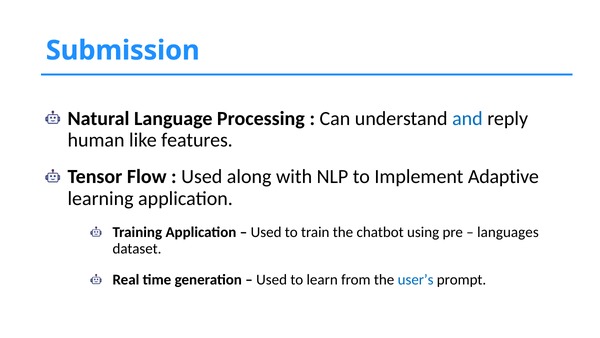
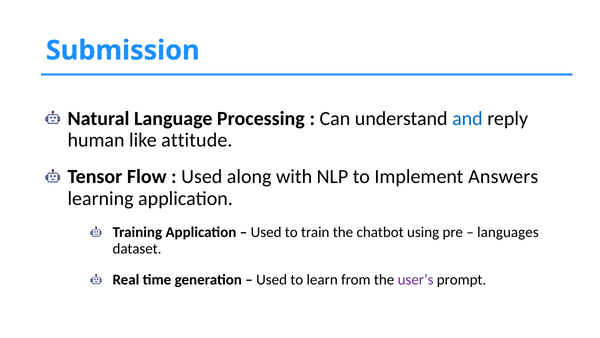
features: features -> attitude (197, 140)
Adaptive: Adaptive -> Answers (503, 177)
user’s colour: blue -> purple (416, 279)
